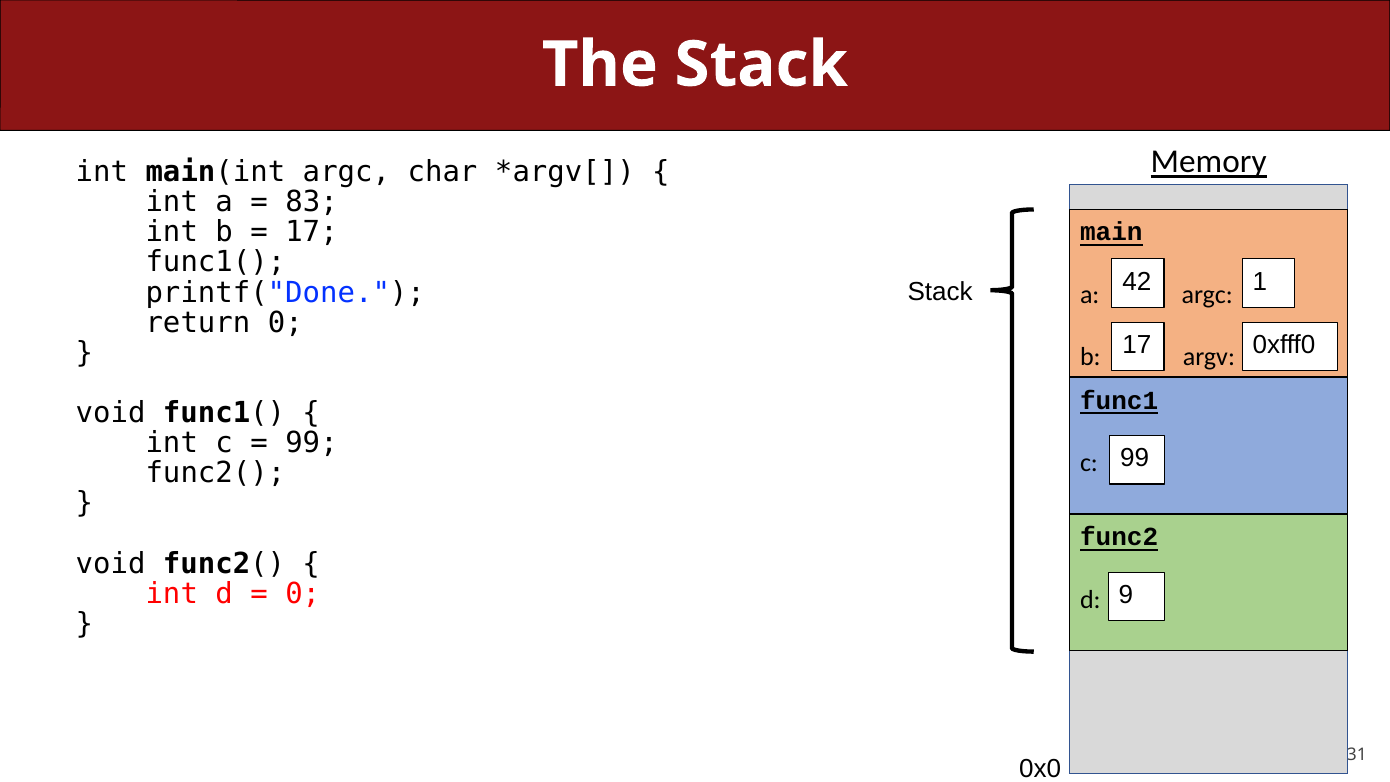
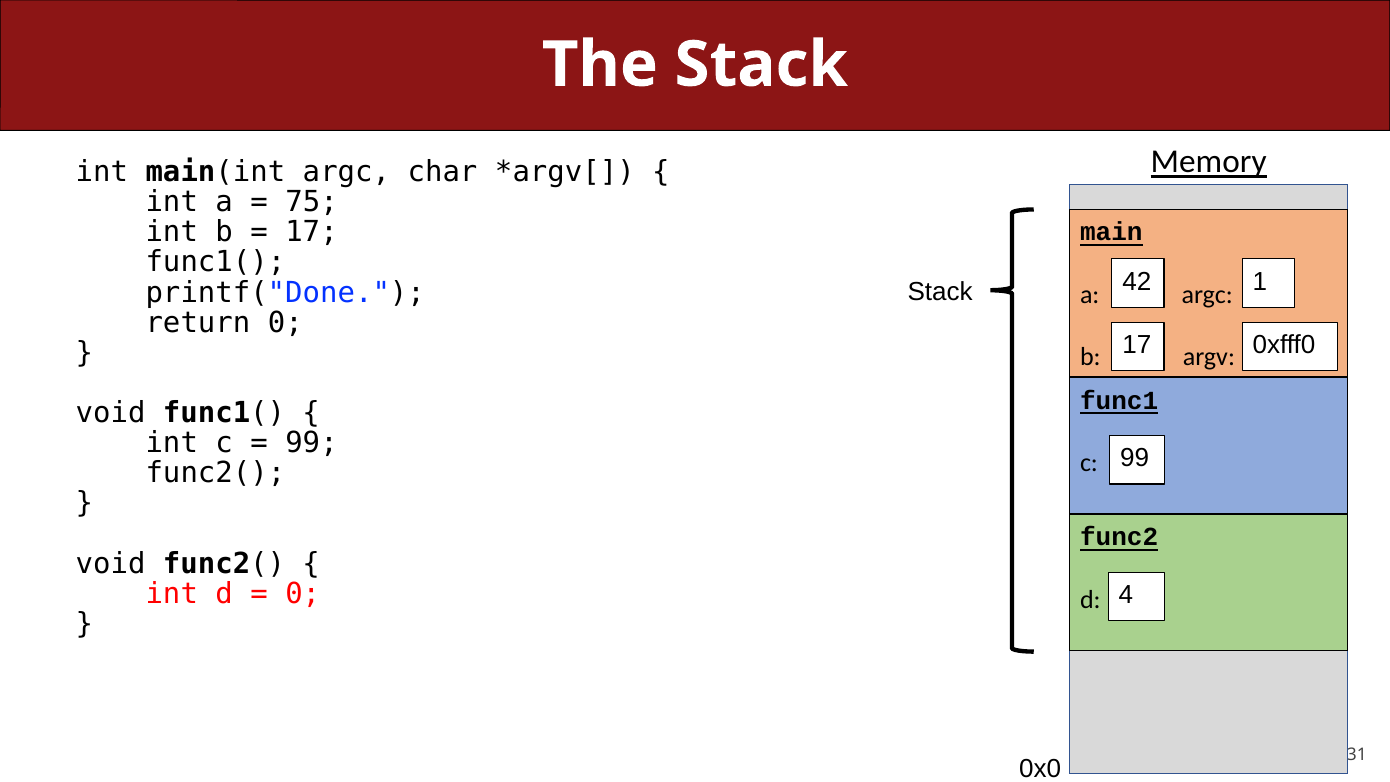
83: 83 -> 75 (312, 202)
9: 9 -> 4 (1126, 595)
